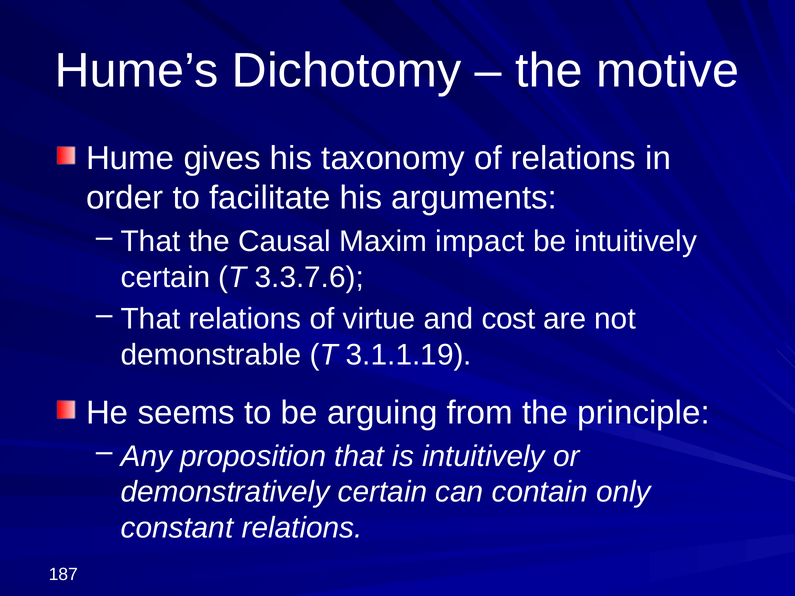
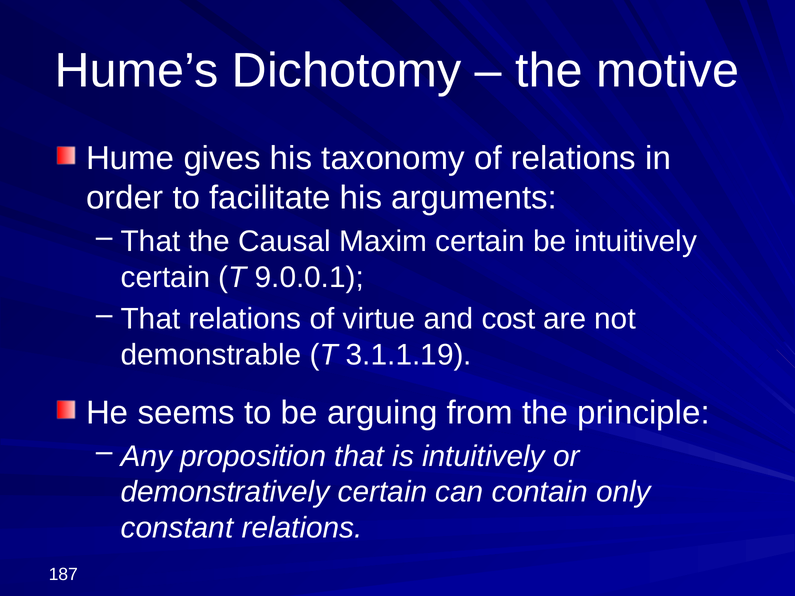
Maxim impact: impact -> certain (480, 242)
3.3.7.6: 3.3.7.6 -> 9.0.0.1 (309, 277)
